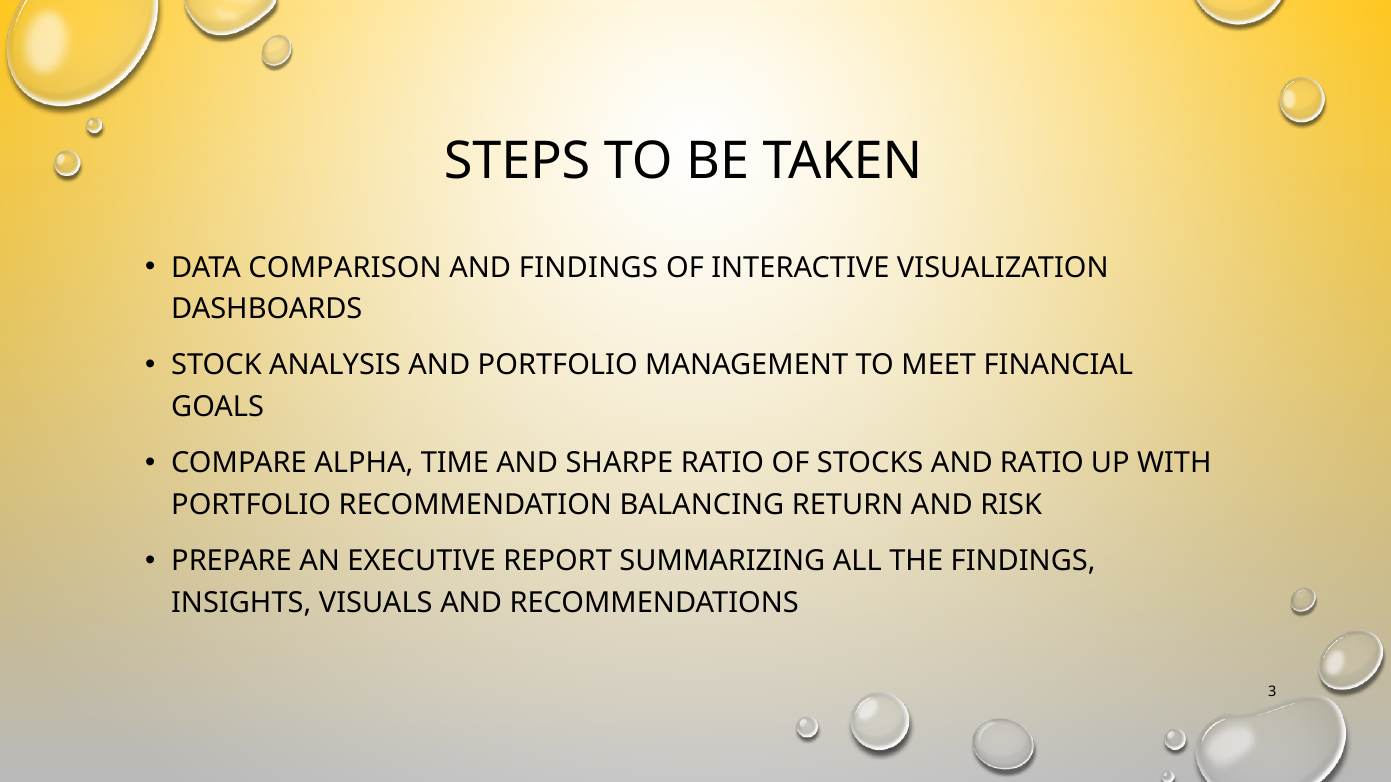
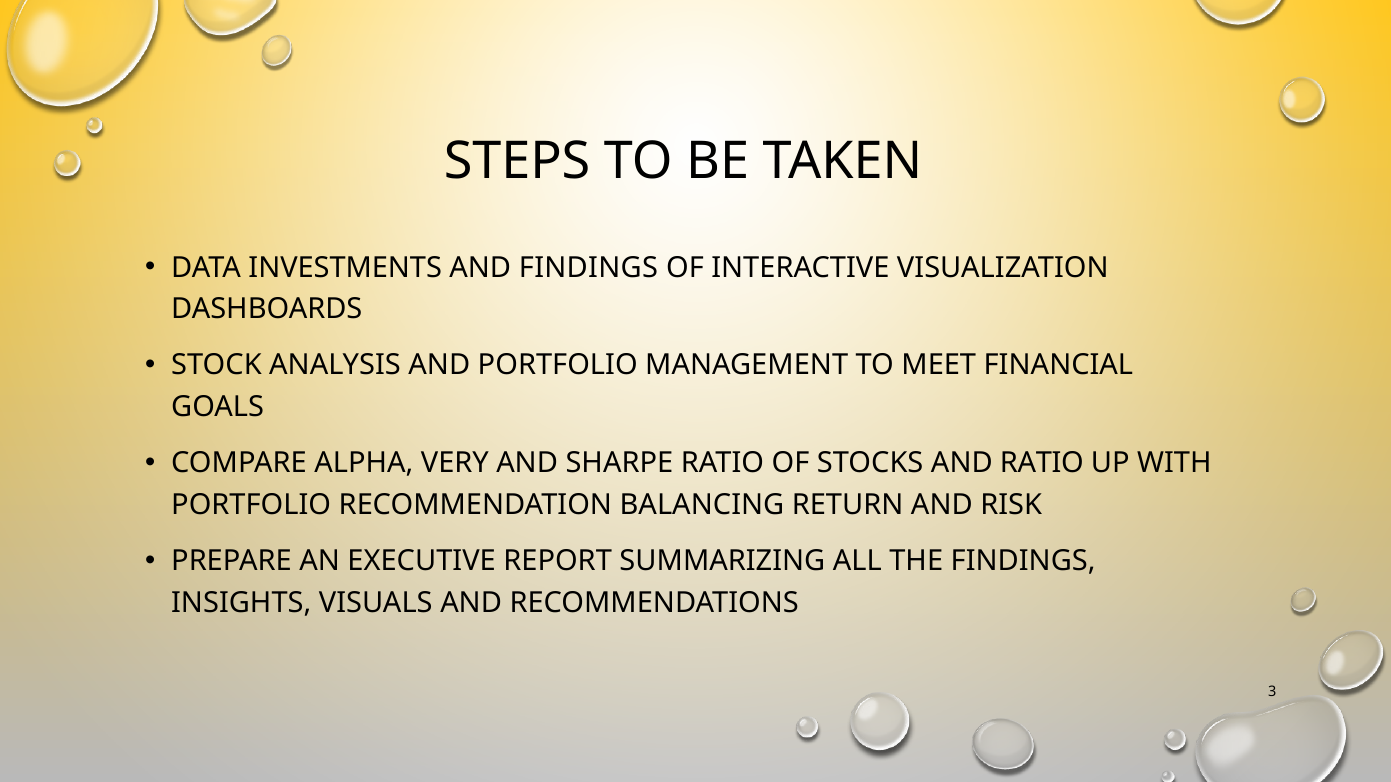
COMPARISON: COMPARISON -> INVESTMENTS (345, 268)
TIME: TIME -> VERY (455, 464)
